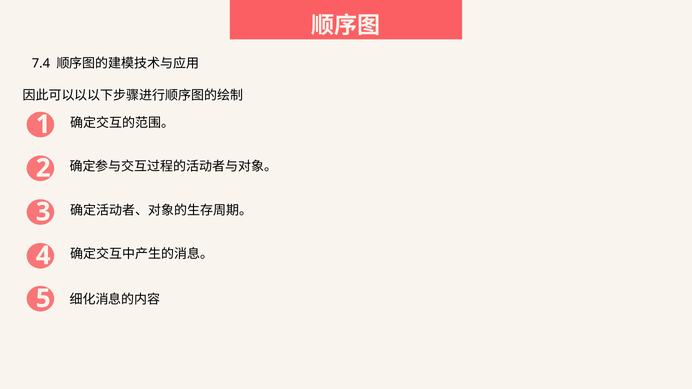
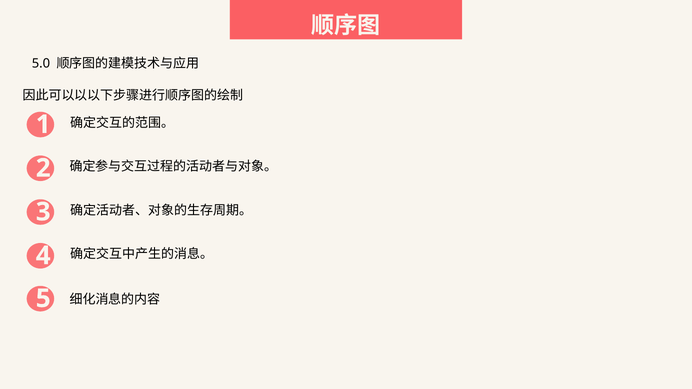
7.4: 7.4 -> 5.0 (41, 64)
